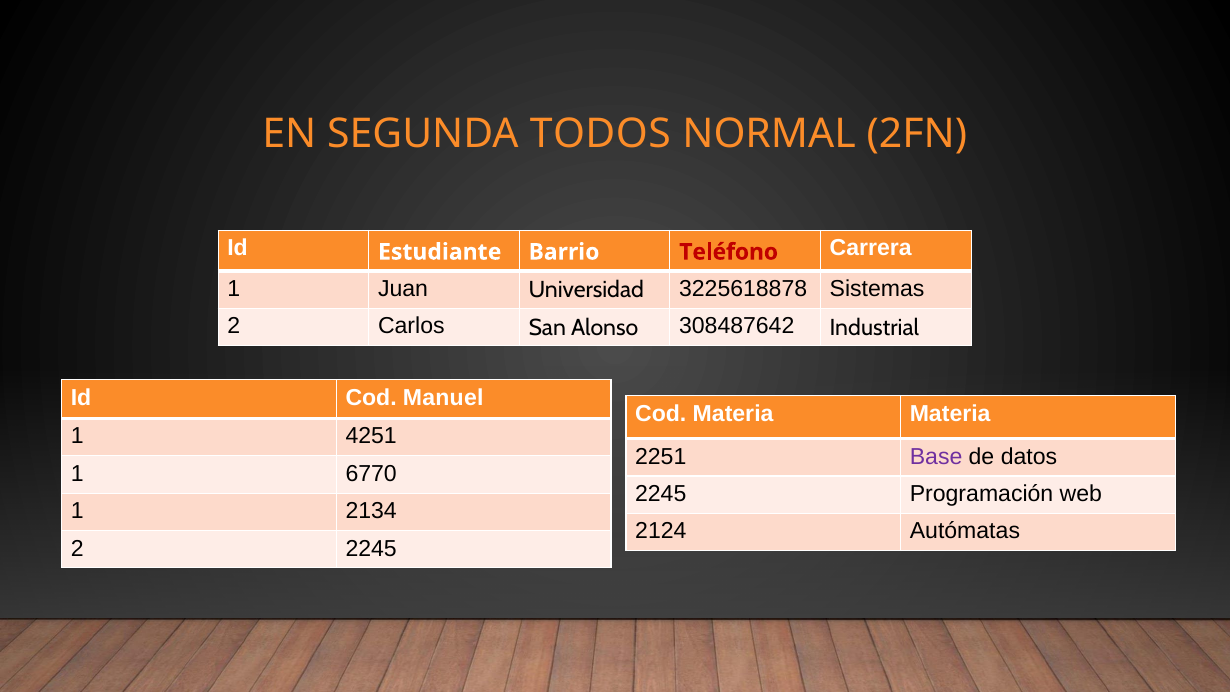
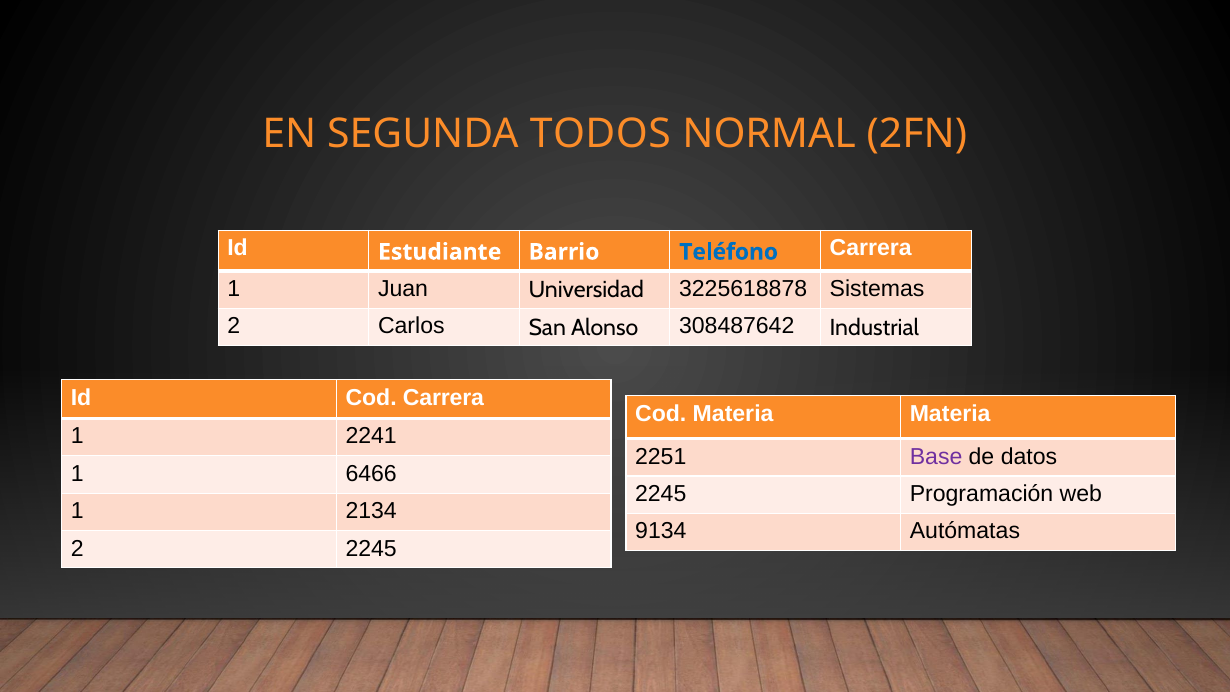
Teléfono colour: red -> blue (729, 252)
Cod Manuel: Manuel -> Carrera (443, 398)
4251: 4251 -> 2241 (371, 436)
6770: 6770 -> 6466 (371, 474)
2124: 2124 -> 9134 (661, 531)
